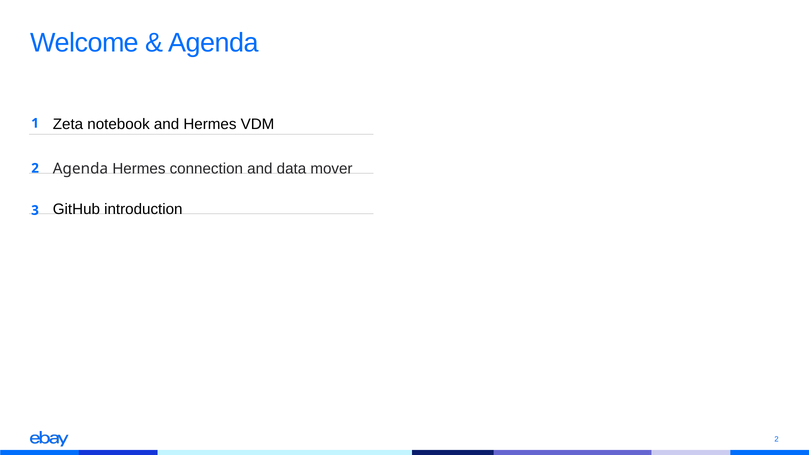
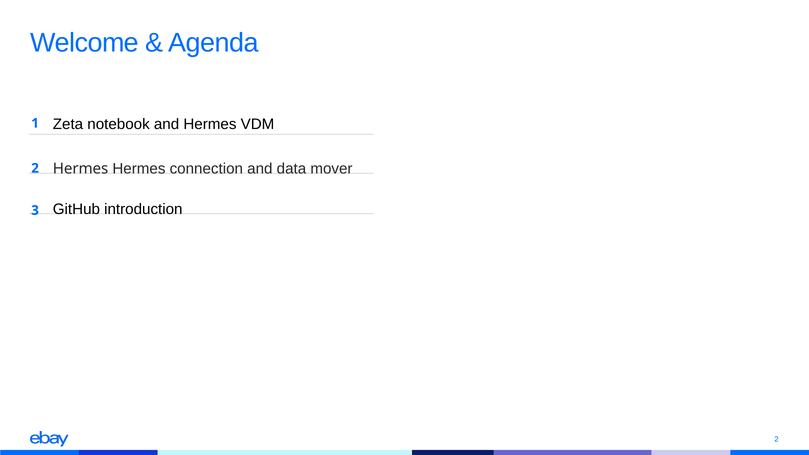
Agenda: Agenda -> Hermes (81, 169)
